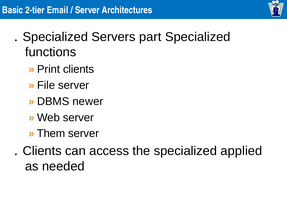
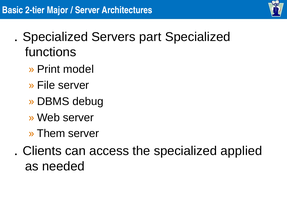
Email: Email -> Major (58, 10)
Print clients: clients -> model (78, 69)
newer: newer -> debug (88, 102)
